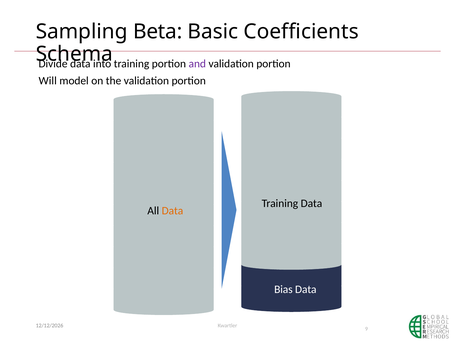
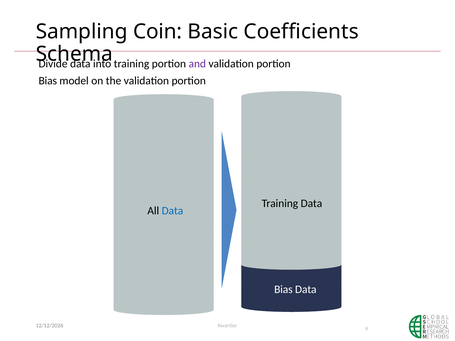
Beta: Beta -> Coin (158, 32)
Will: Will -> Bias (48, 81)
Data colour: orange -> blue (172, 211)
